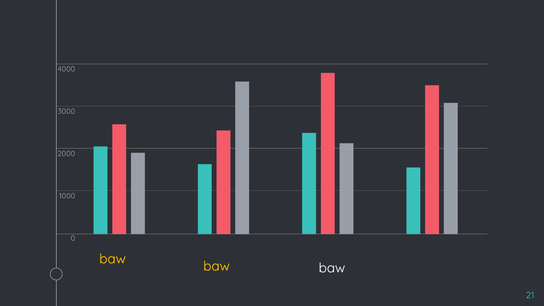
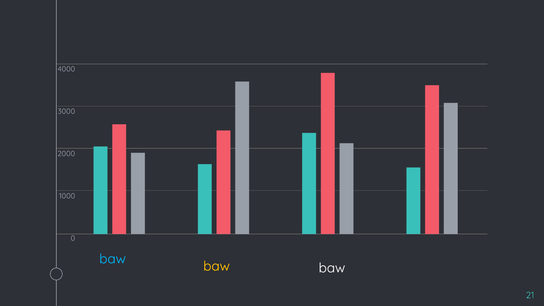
baw colour: yellow -> light blue (113, 259)
